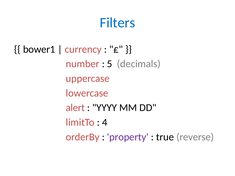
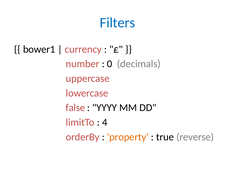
5: 5 -> 0 (110, 64)
alert: alert -> false (75, 108)
property colour: purple -> orange (128, 137)
